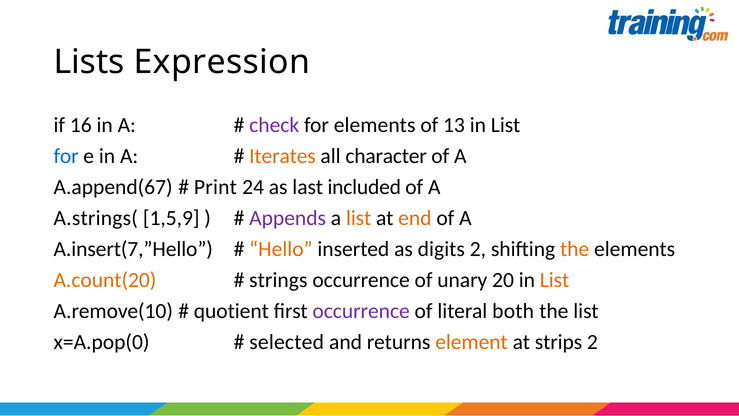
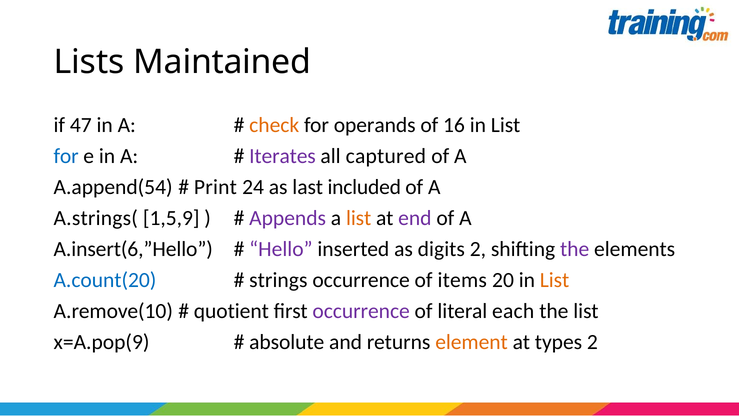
Expression: Expression -> Maintained (222, 62)
16: 16 -> 47 (81, 125)
check colour: purple -> orange (274, 125)
for elements: elements -> operands (375, 125)
13: 13 -> 16 (454, 125)
Iterates colour: orange -> purple (283, 156)
character: character -> captured (386, 156)
A.append(67: A.append(67 -> A.append(54 (113, 187)
end colour: orange -> purple (415, 218)
A.insert(7,”Hello: A.insert(7,”Hello -> A.insert(6,”Hello (133, 249)
Hello colour: orange -> purple (281, 249)
the colour: orange -> purple (575, 249)
A.count(20 colour: orange -> blue (105, 280)
unary: unary -> items (462, 280)
both: both -> each (513, 311)
x=A.pop(0: x=A.pop(0 -> x=A.pop(9 (102, 342)
selected: selected -> absolute (287, 342)
strips: strips -> types (558, 342)
